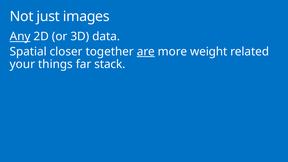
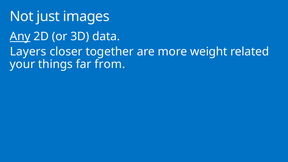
Spatial: Spatial -> Layers (28, 52)
are underline: present -> none (146, 52)
stack: stack -> from (110, 64)
